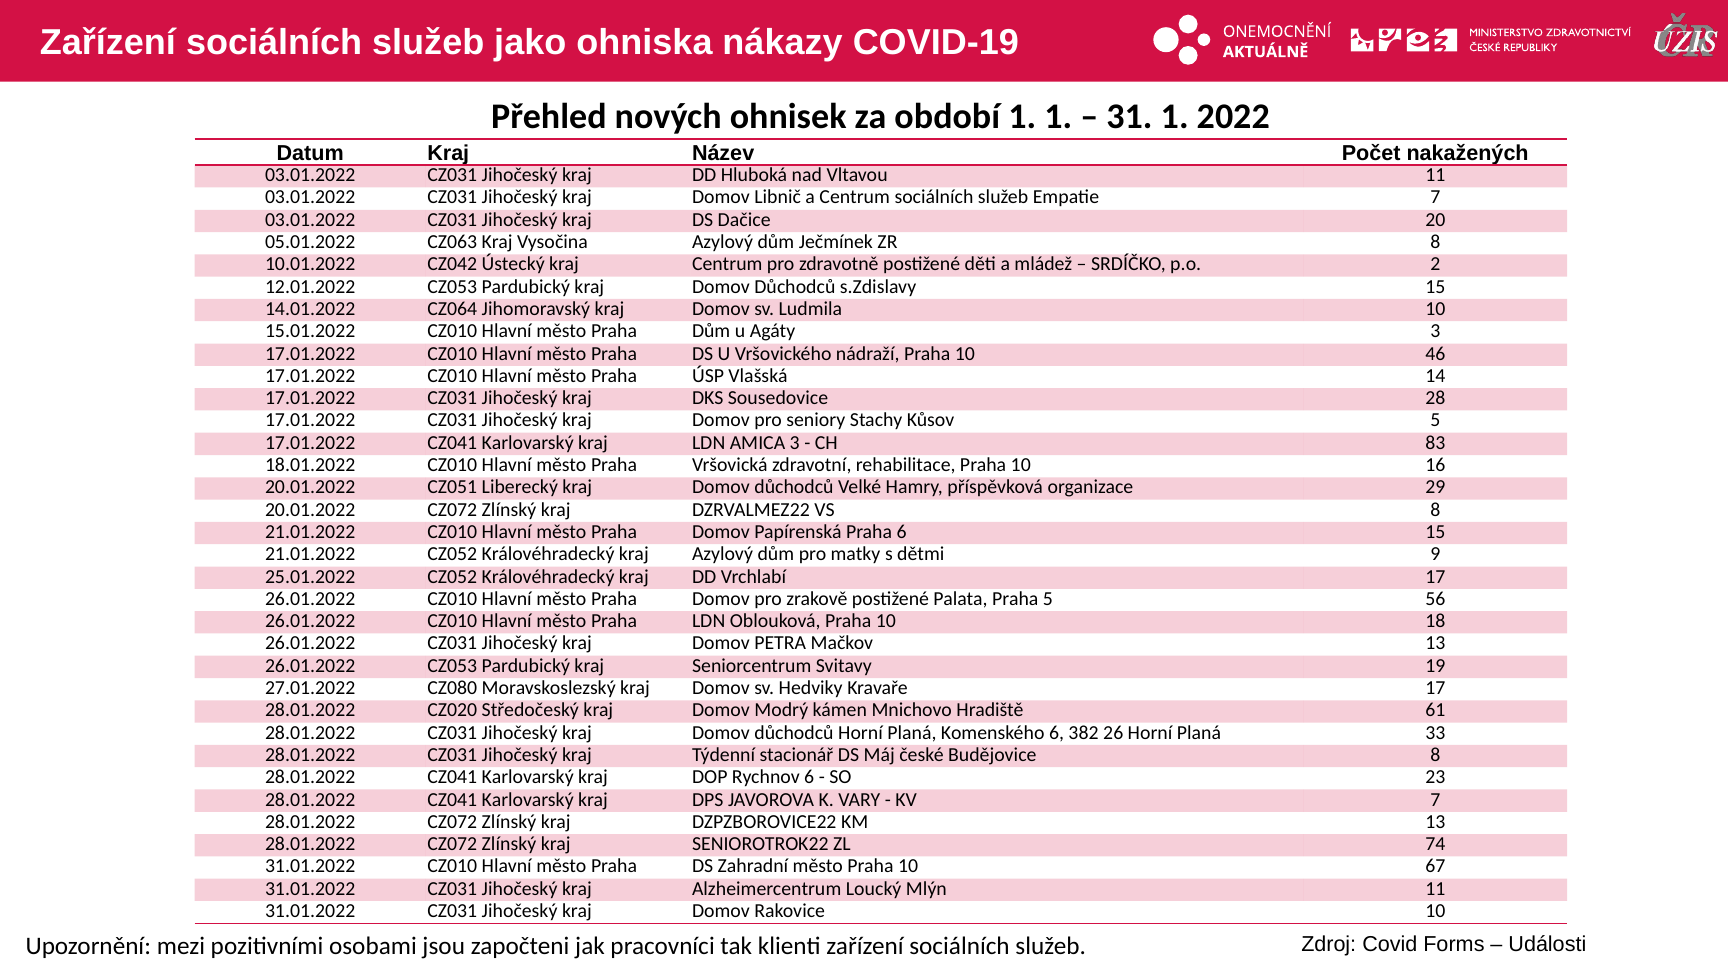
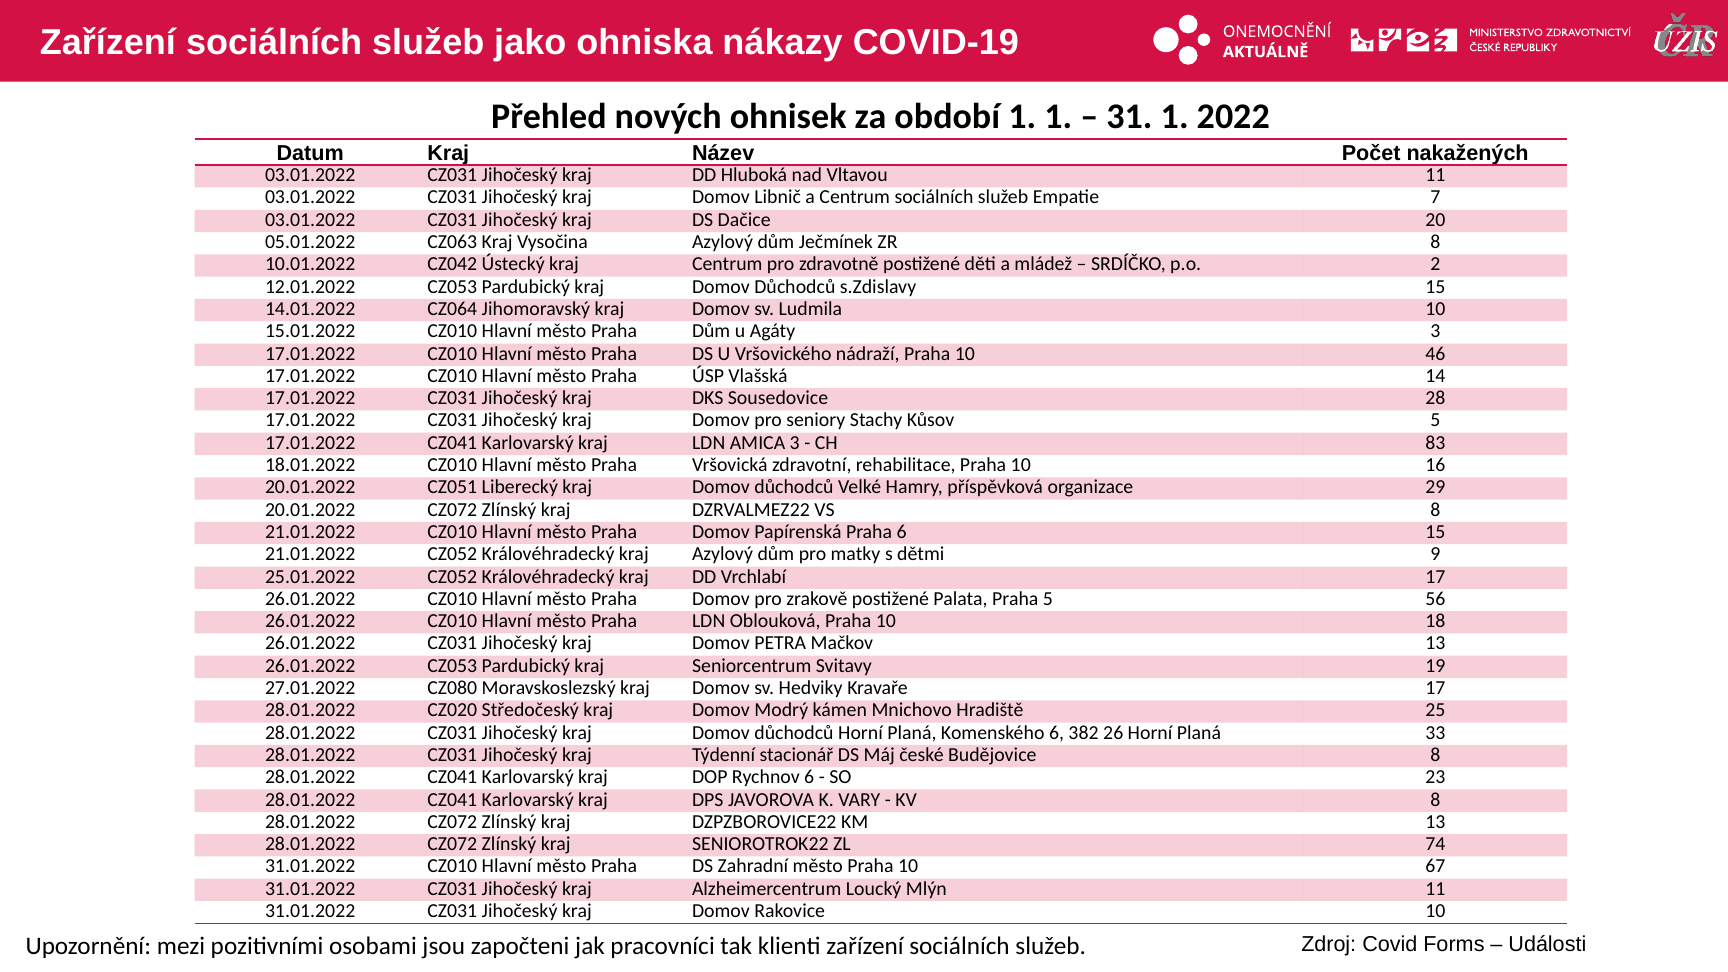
61: 61 -> 25 (1435, 710)
KV 7: 7 -> 8 (1435, 799)
